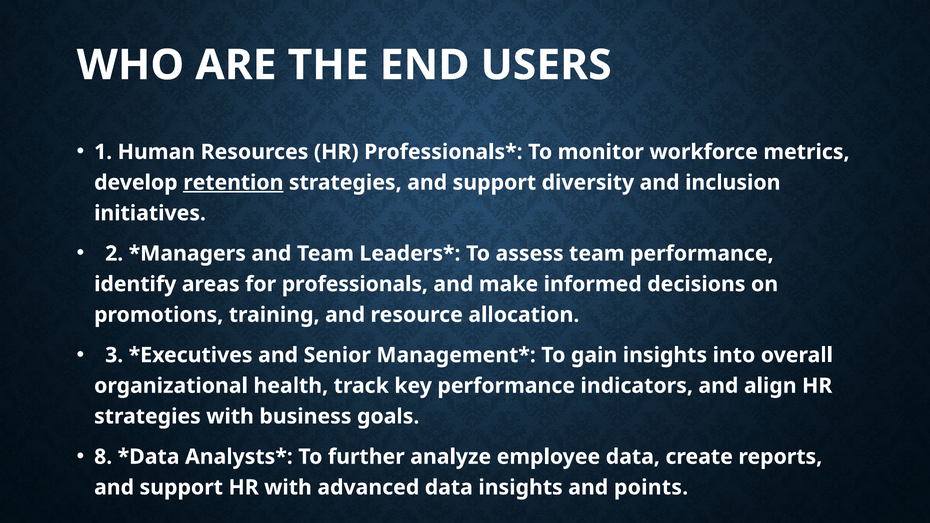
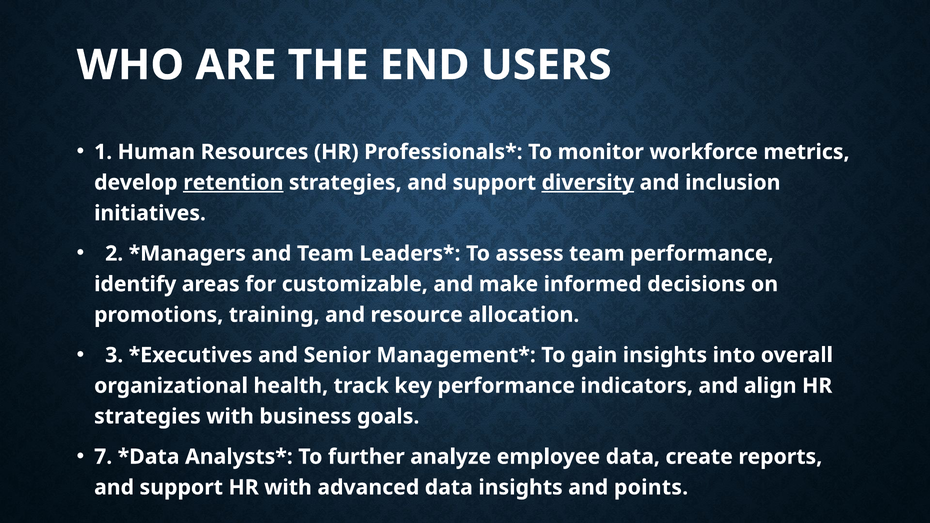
diversity underline: none -> present (588, 183)
professionals: professionals -> customizable (355, 284)
8: 8 -> 7 (103, 457)
